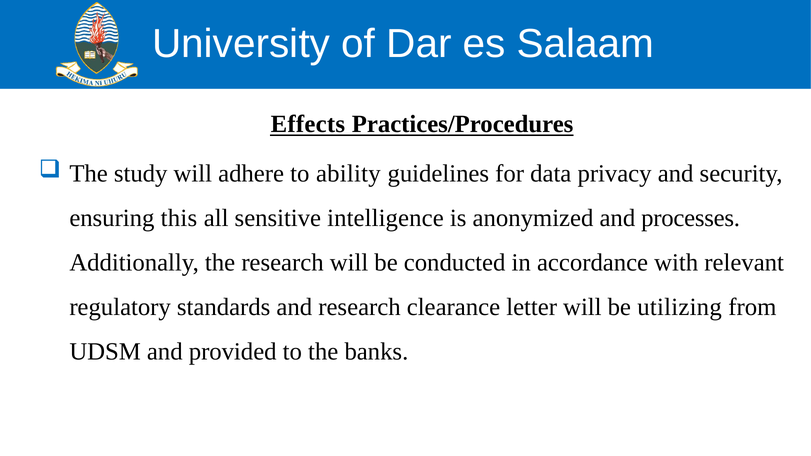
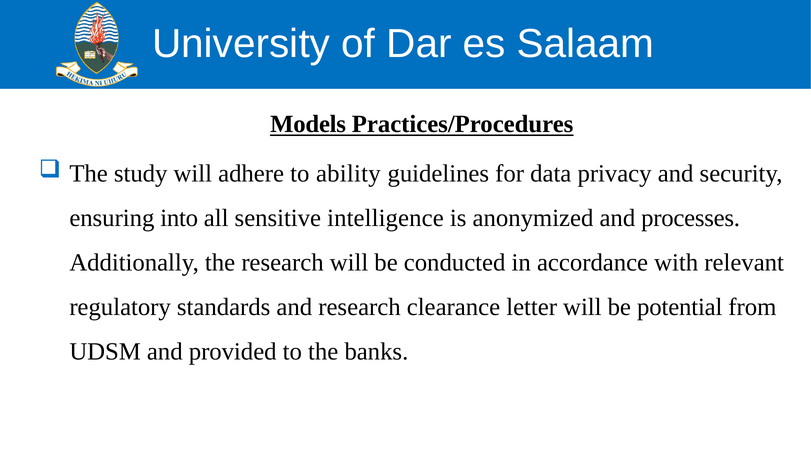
Effects: Effects -> Models (308, 124)
this: this -> into (179, 218)
utilizing: utilizing -> potential (680, 307)
